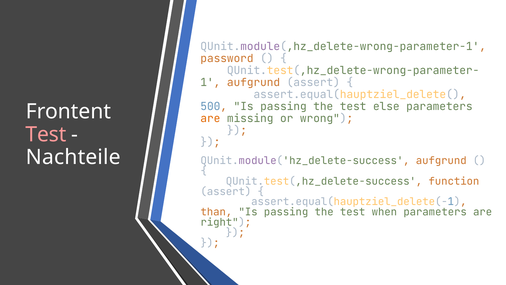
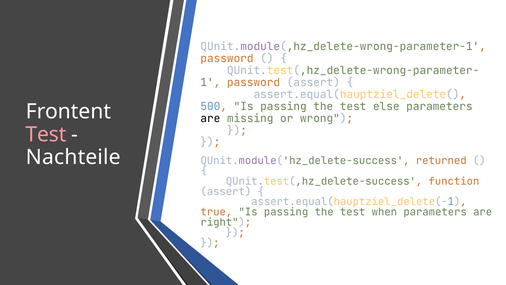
aufgrund: aufgrund -> password (254, 82)
are colour: orange -> black (210, 118)
QUnit.module('hz_delete-success aufgrund: aufgrund -> returned (441, 161)
than: than -> true (216, 212)
